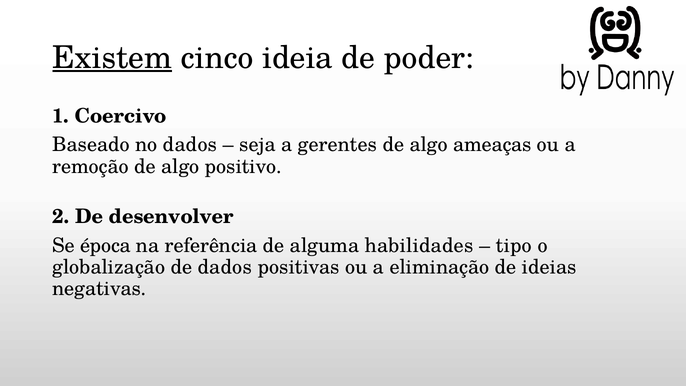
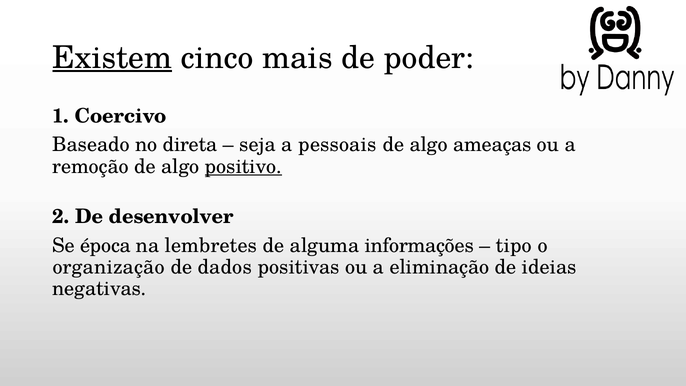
ideia: ideia -> mais (297, 58)
no dados: dados -> direta (190, 145)
gerentes: gerentes -> pessoais (337, 145)
positivo underline: none -> present (243, 166)
referência: referência -> lembretes (211, 245)
habilidades: habilidades -> informações (419, 245)
globalização: globalização -> organização (109, 267)
